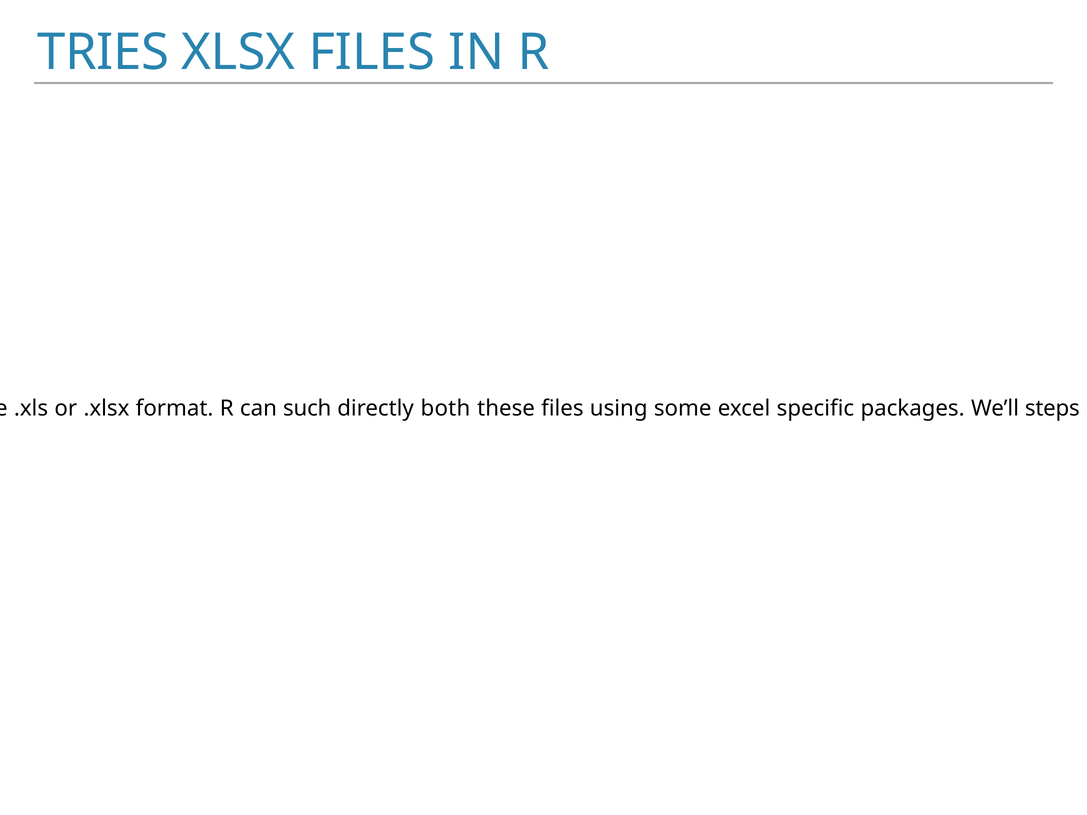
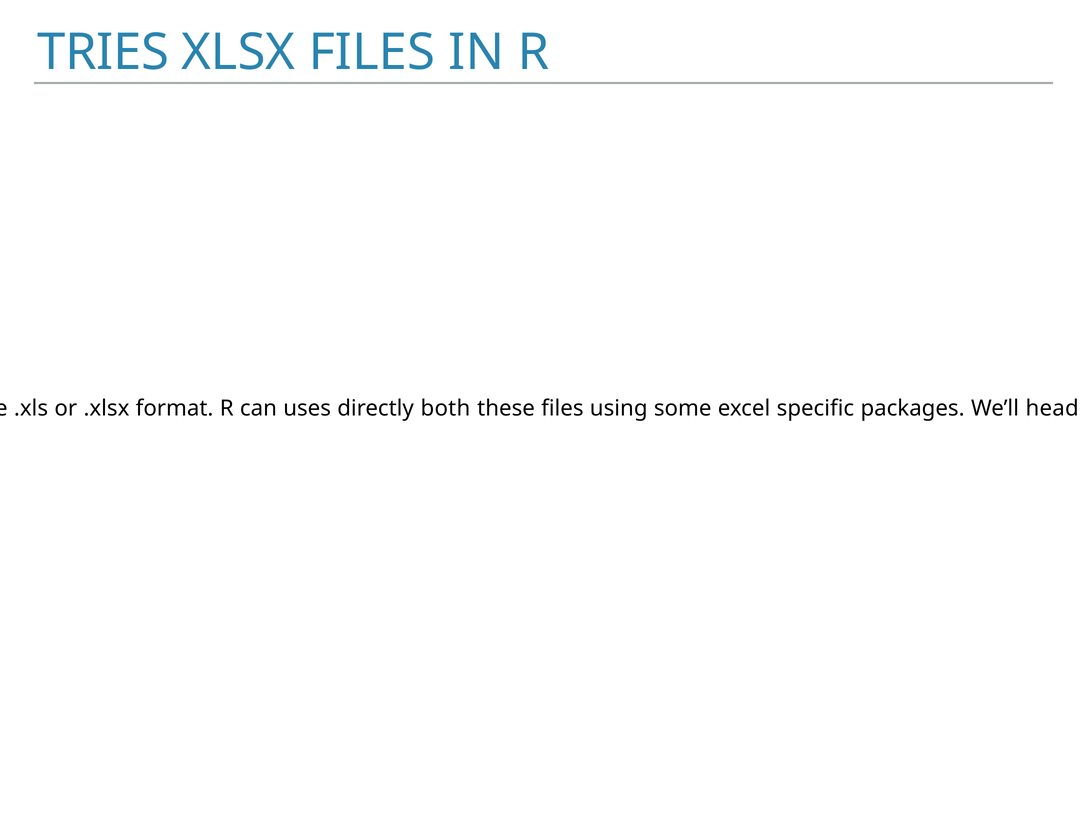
such: such -> uses (307, 408)
steps: steps -> head (1052, 408)
